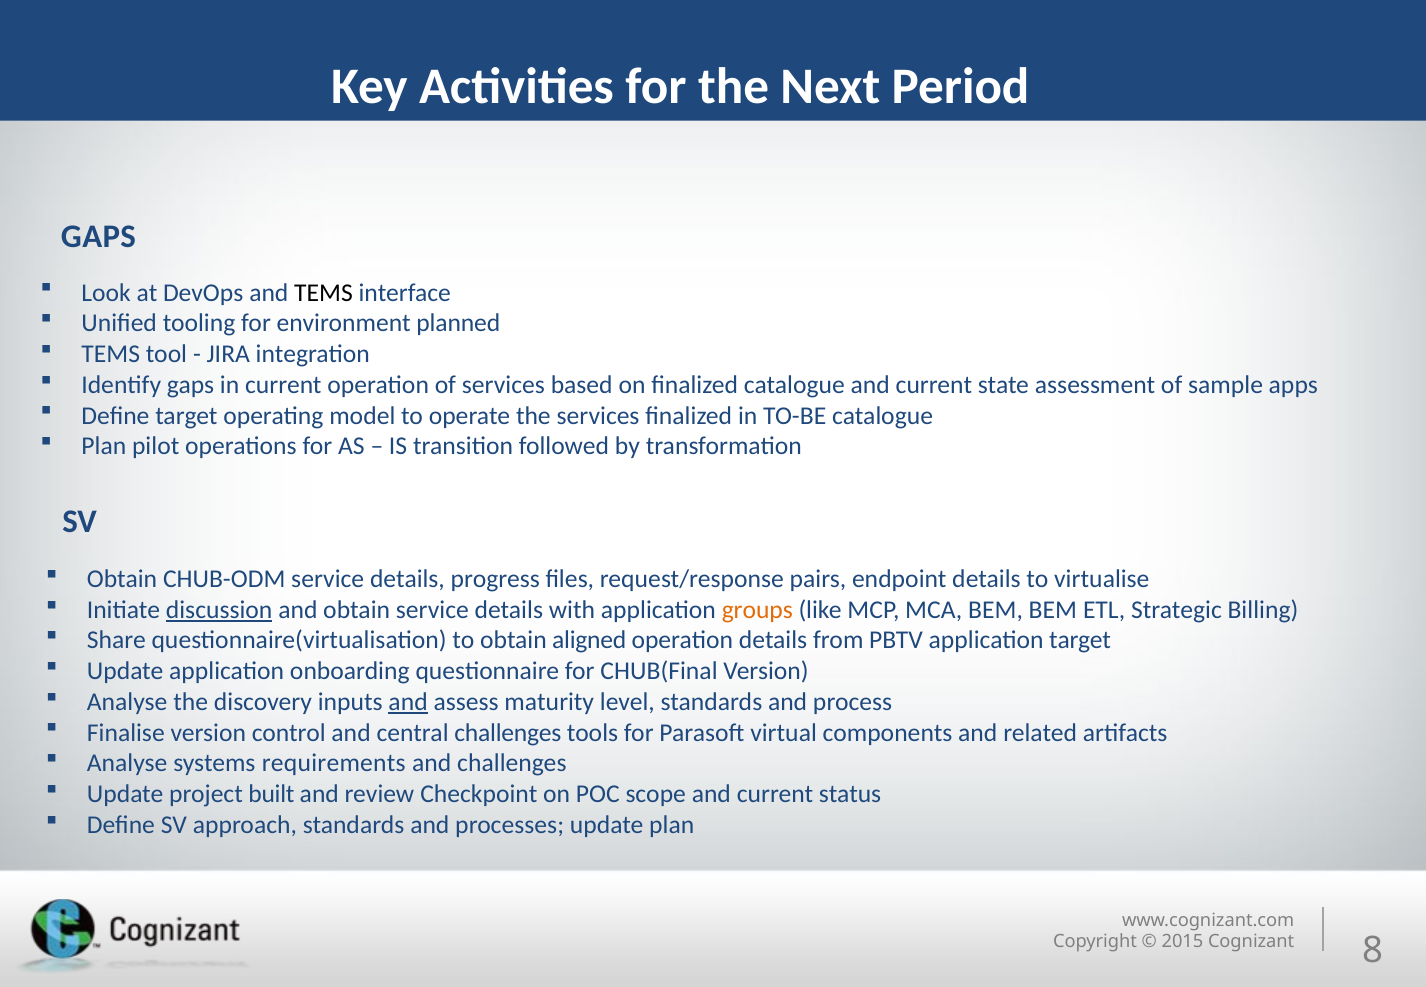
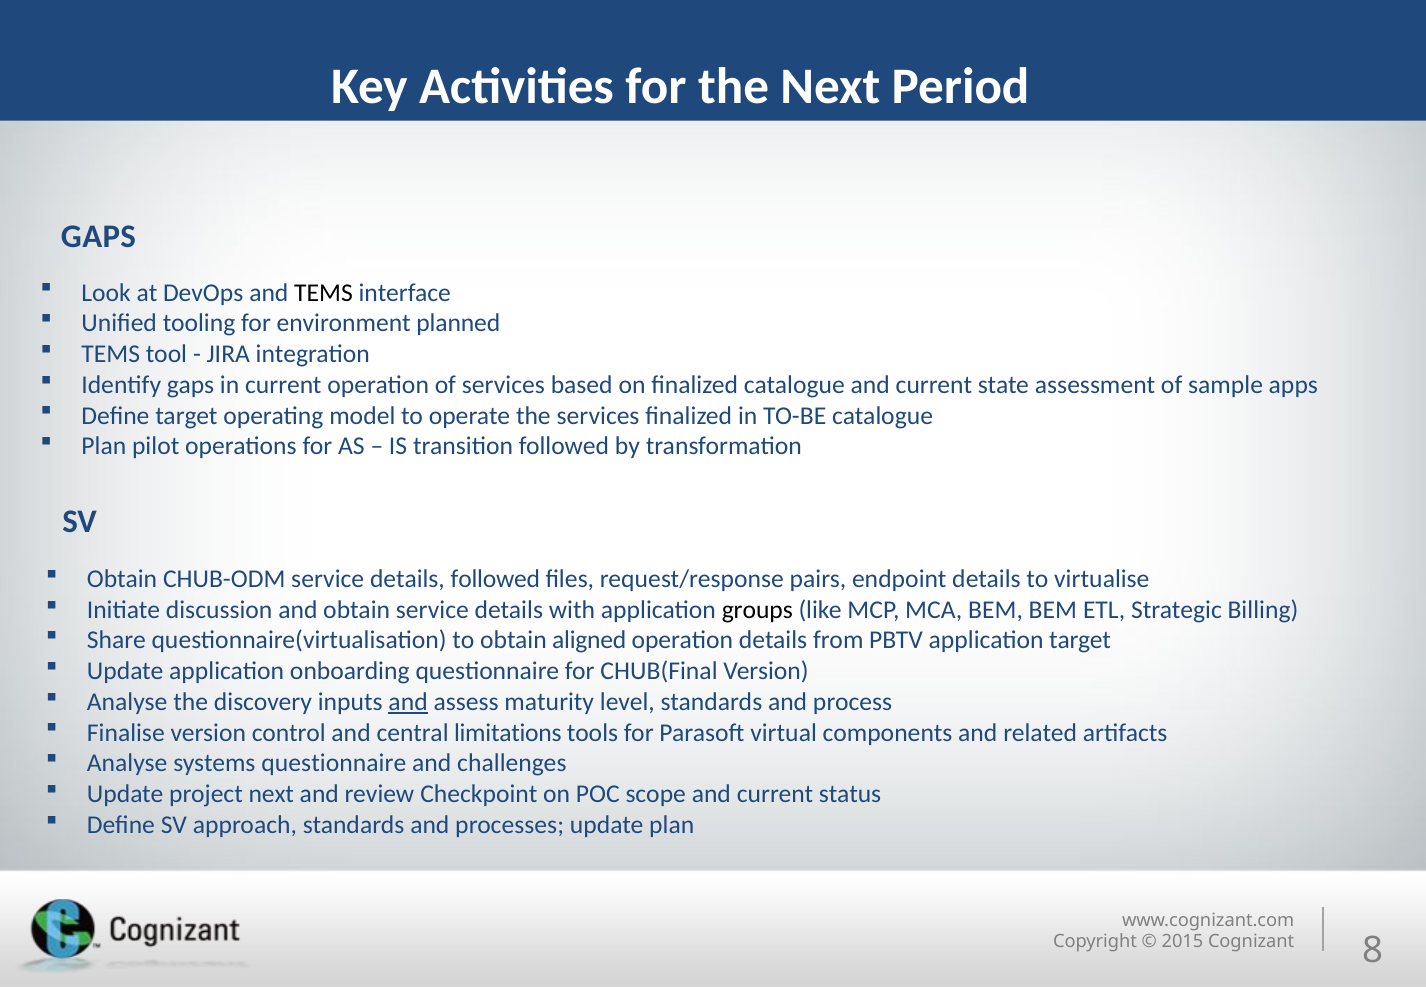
details progress: progress -> followed (495, 579)
discussion underline: present -> none (219, 610)
groups colour: orange -> black (757, 610)
central challenges: challenges -> limitations (508, 733)
systems requirements: requirements -> questionnaire (334, 764)
project built: built -> next (271, 794)
